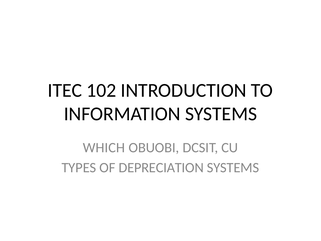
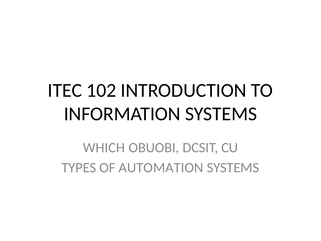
DEPRECIATION: DEPRECIATION -> AUTOMATION (161, 168)
